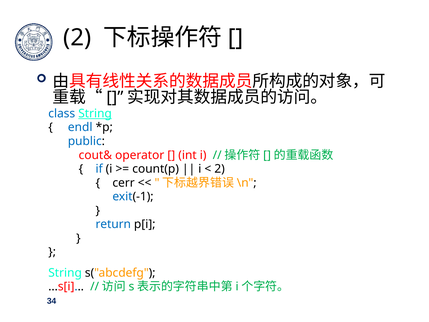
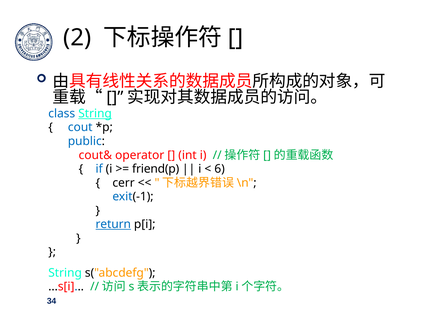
endl: endl -> cout (80, 127)
count(p: count(p -> friend(p (156, 169)
2: 2 -> 6 (220, 169)
return underline: none -> present (113, 224)
